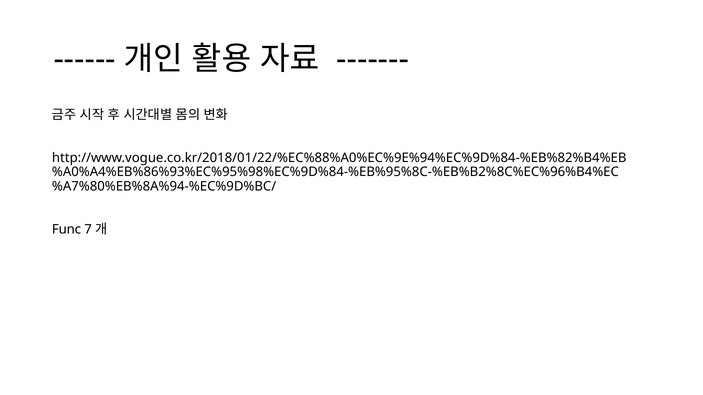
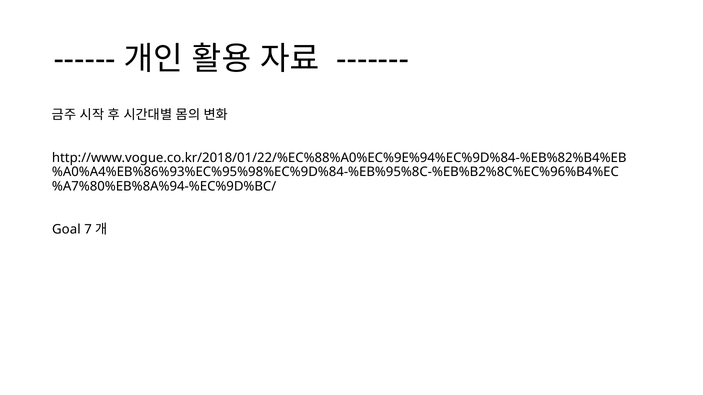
Func: Func -> Goal (66, 230)
